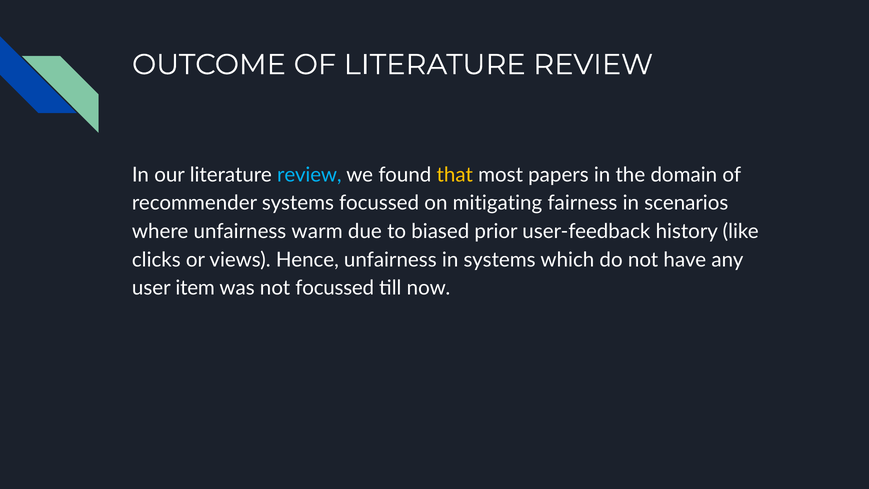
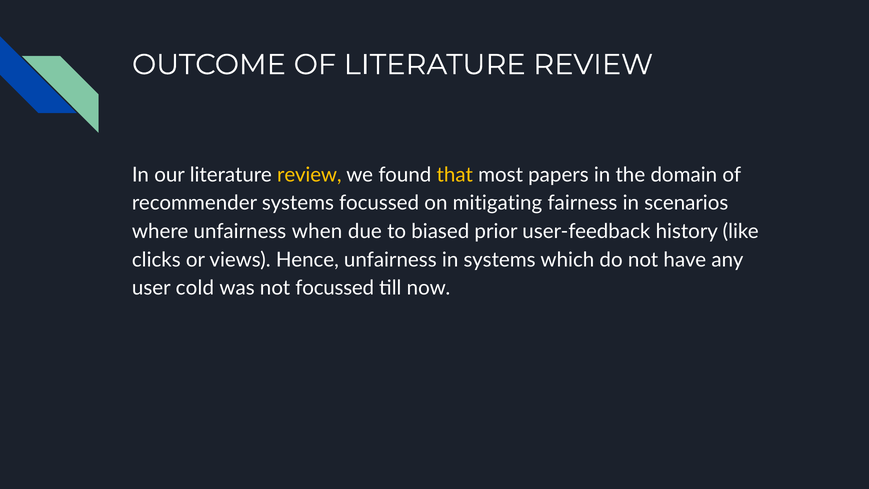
review colour: light blue -> yellow (309, 175)
warm: warm -> when (317, 231)
item: item -> cold (195, 288)
